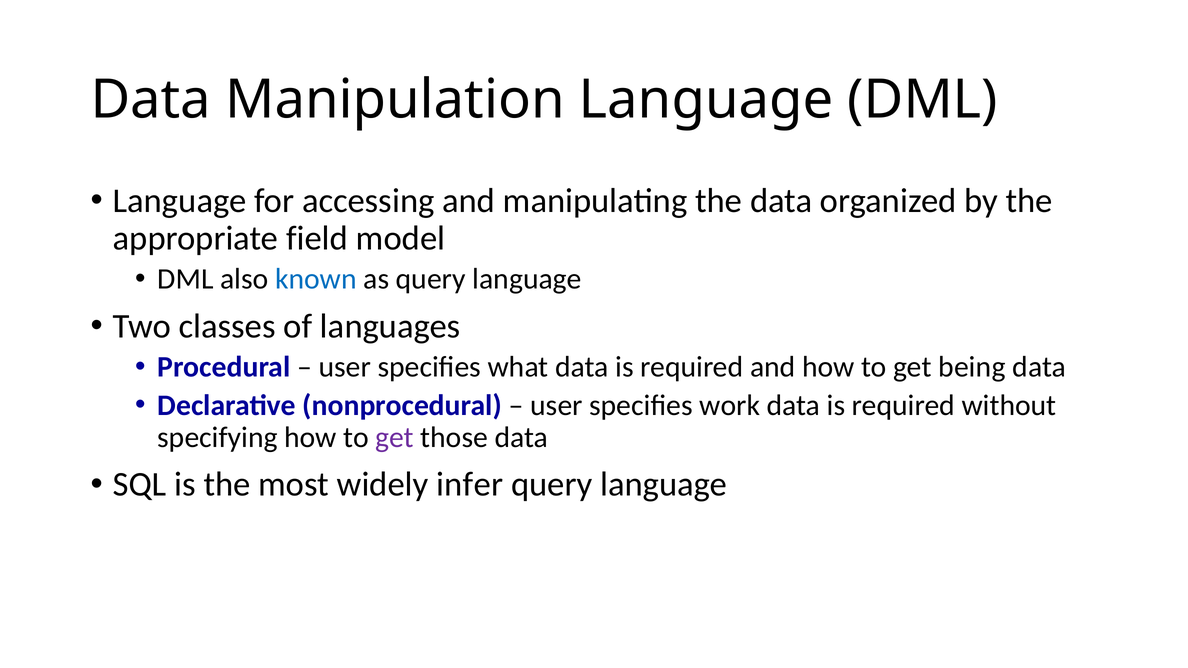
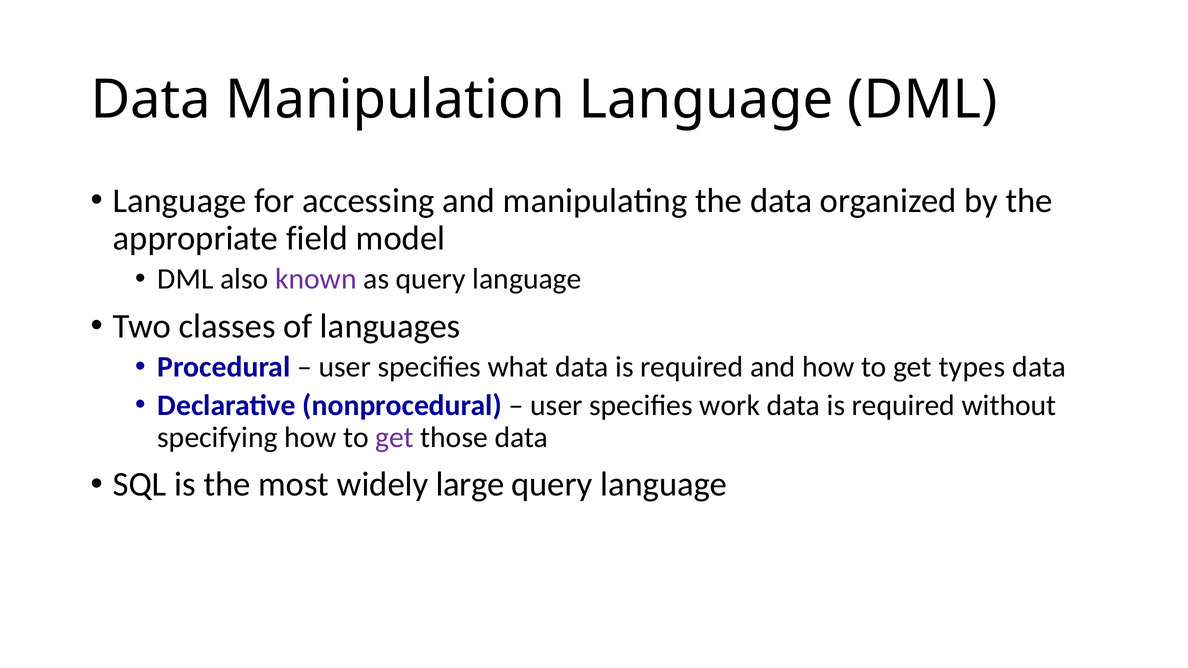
known colour: blue -> purple (316, 279)
being: being -> types (972, 367)
infer: infer -> large (470, 485)
